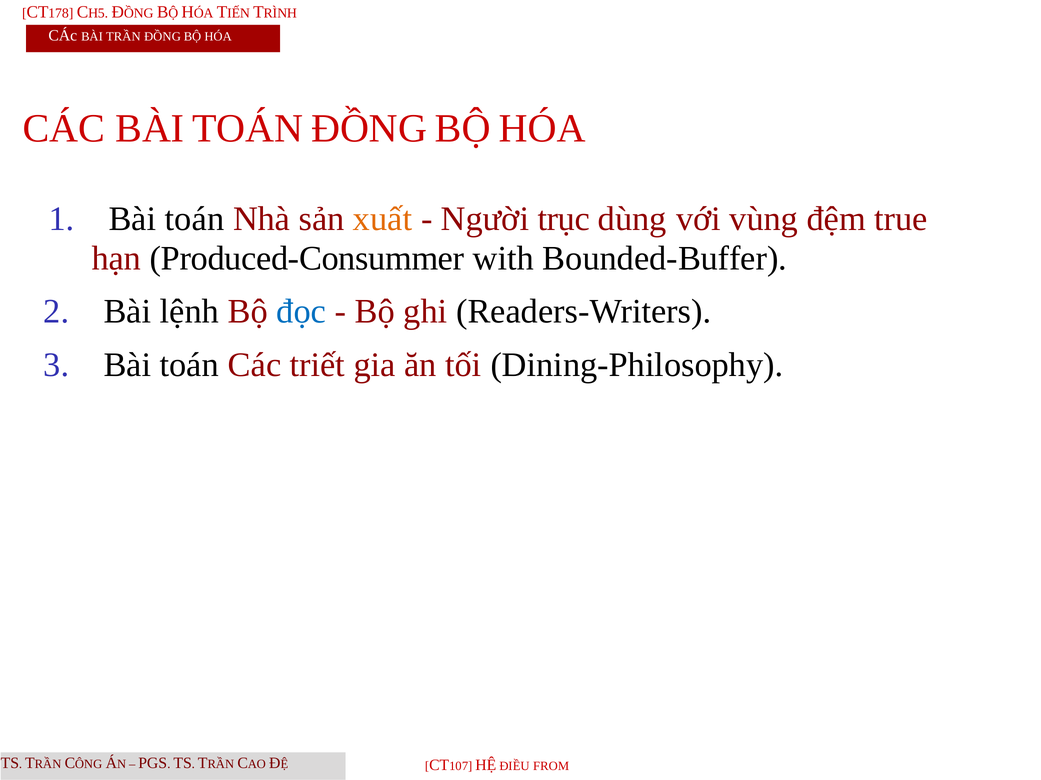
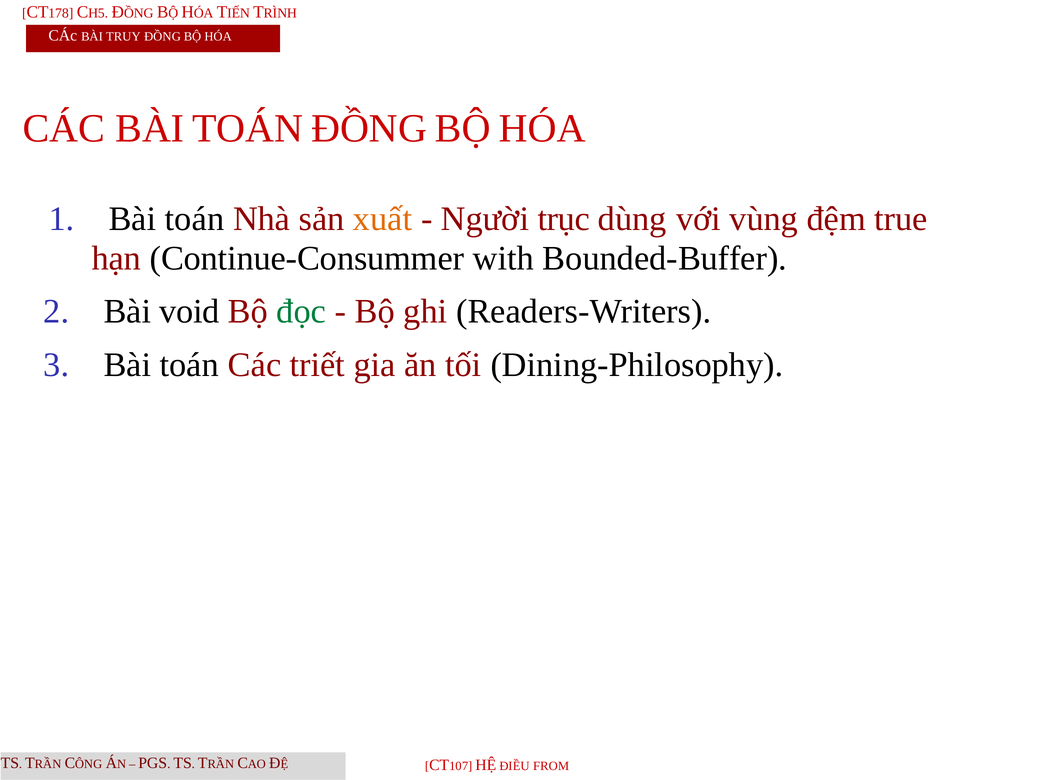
BÀI TRẦN: TRẦN -> TRUY (123, 36)
Produced-Consummer: Produced-Consummer -> Continue-Consummer (307, 259)
lệnh: lệnh -> void (190, 312)
đọc colour: blue -> green (301, 312)
